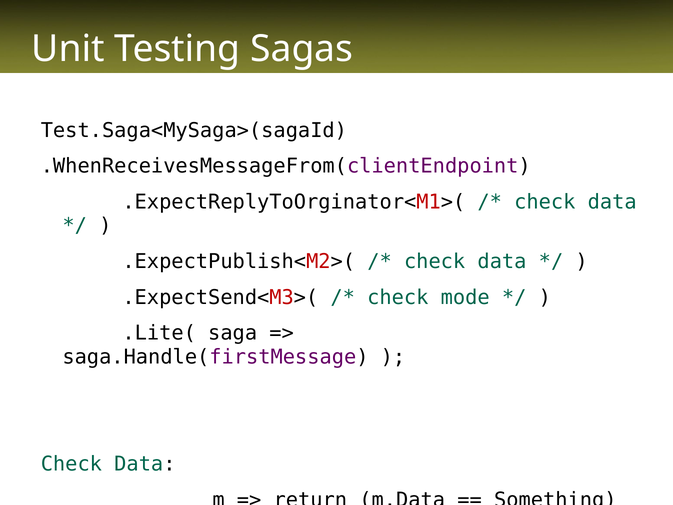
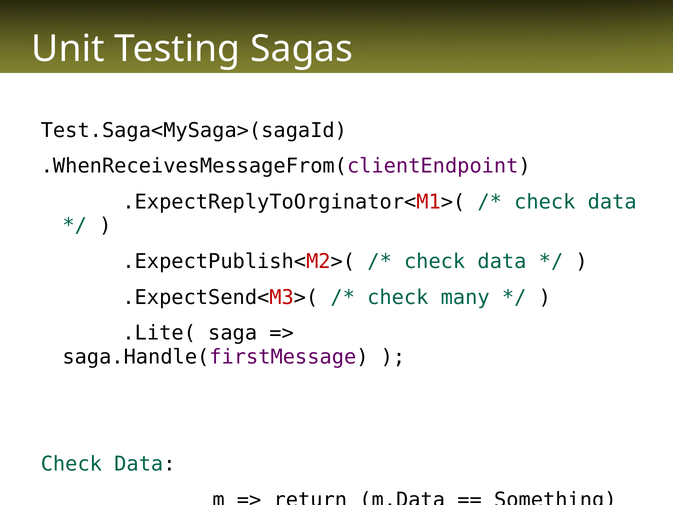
mode: mode -> many (465, 297)
